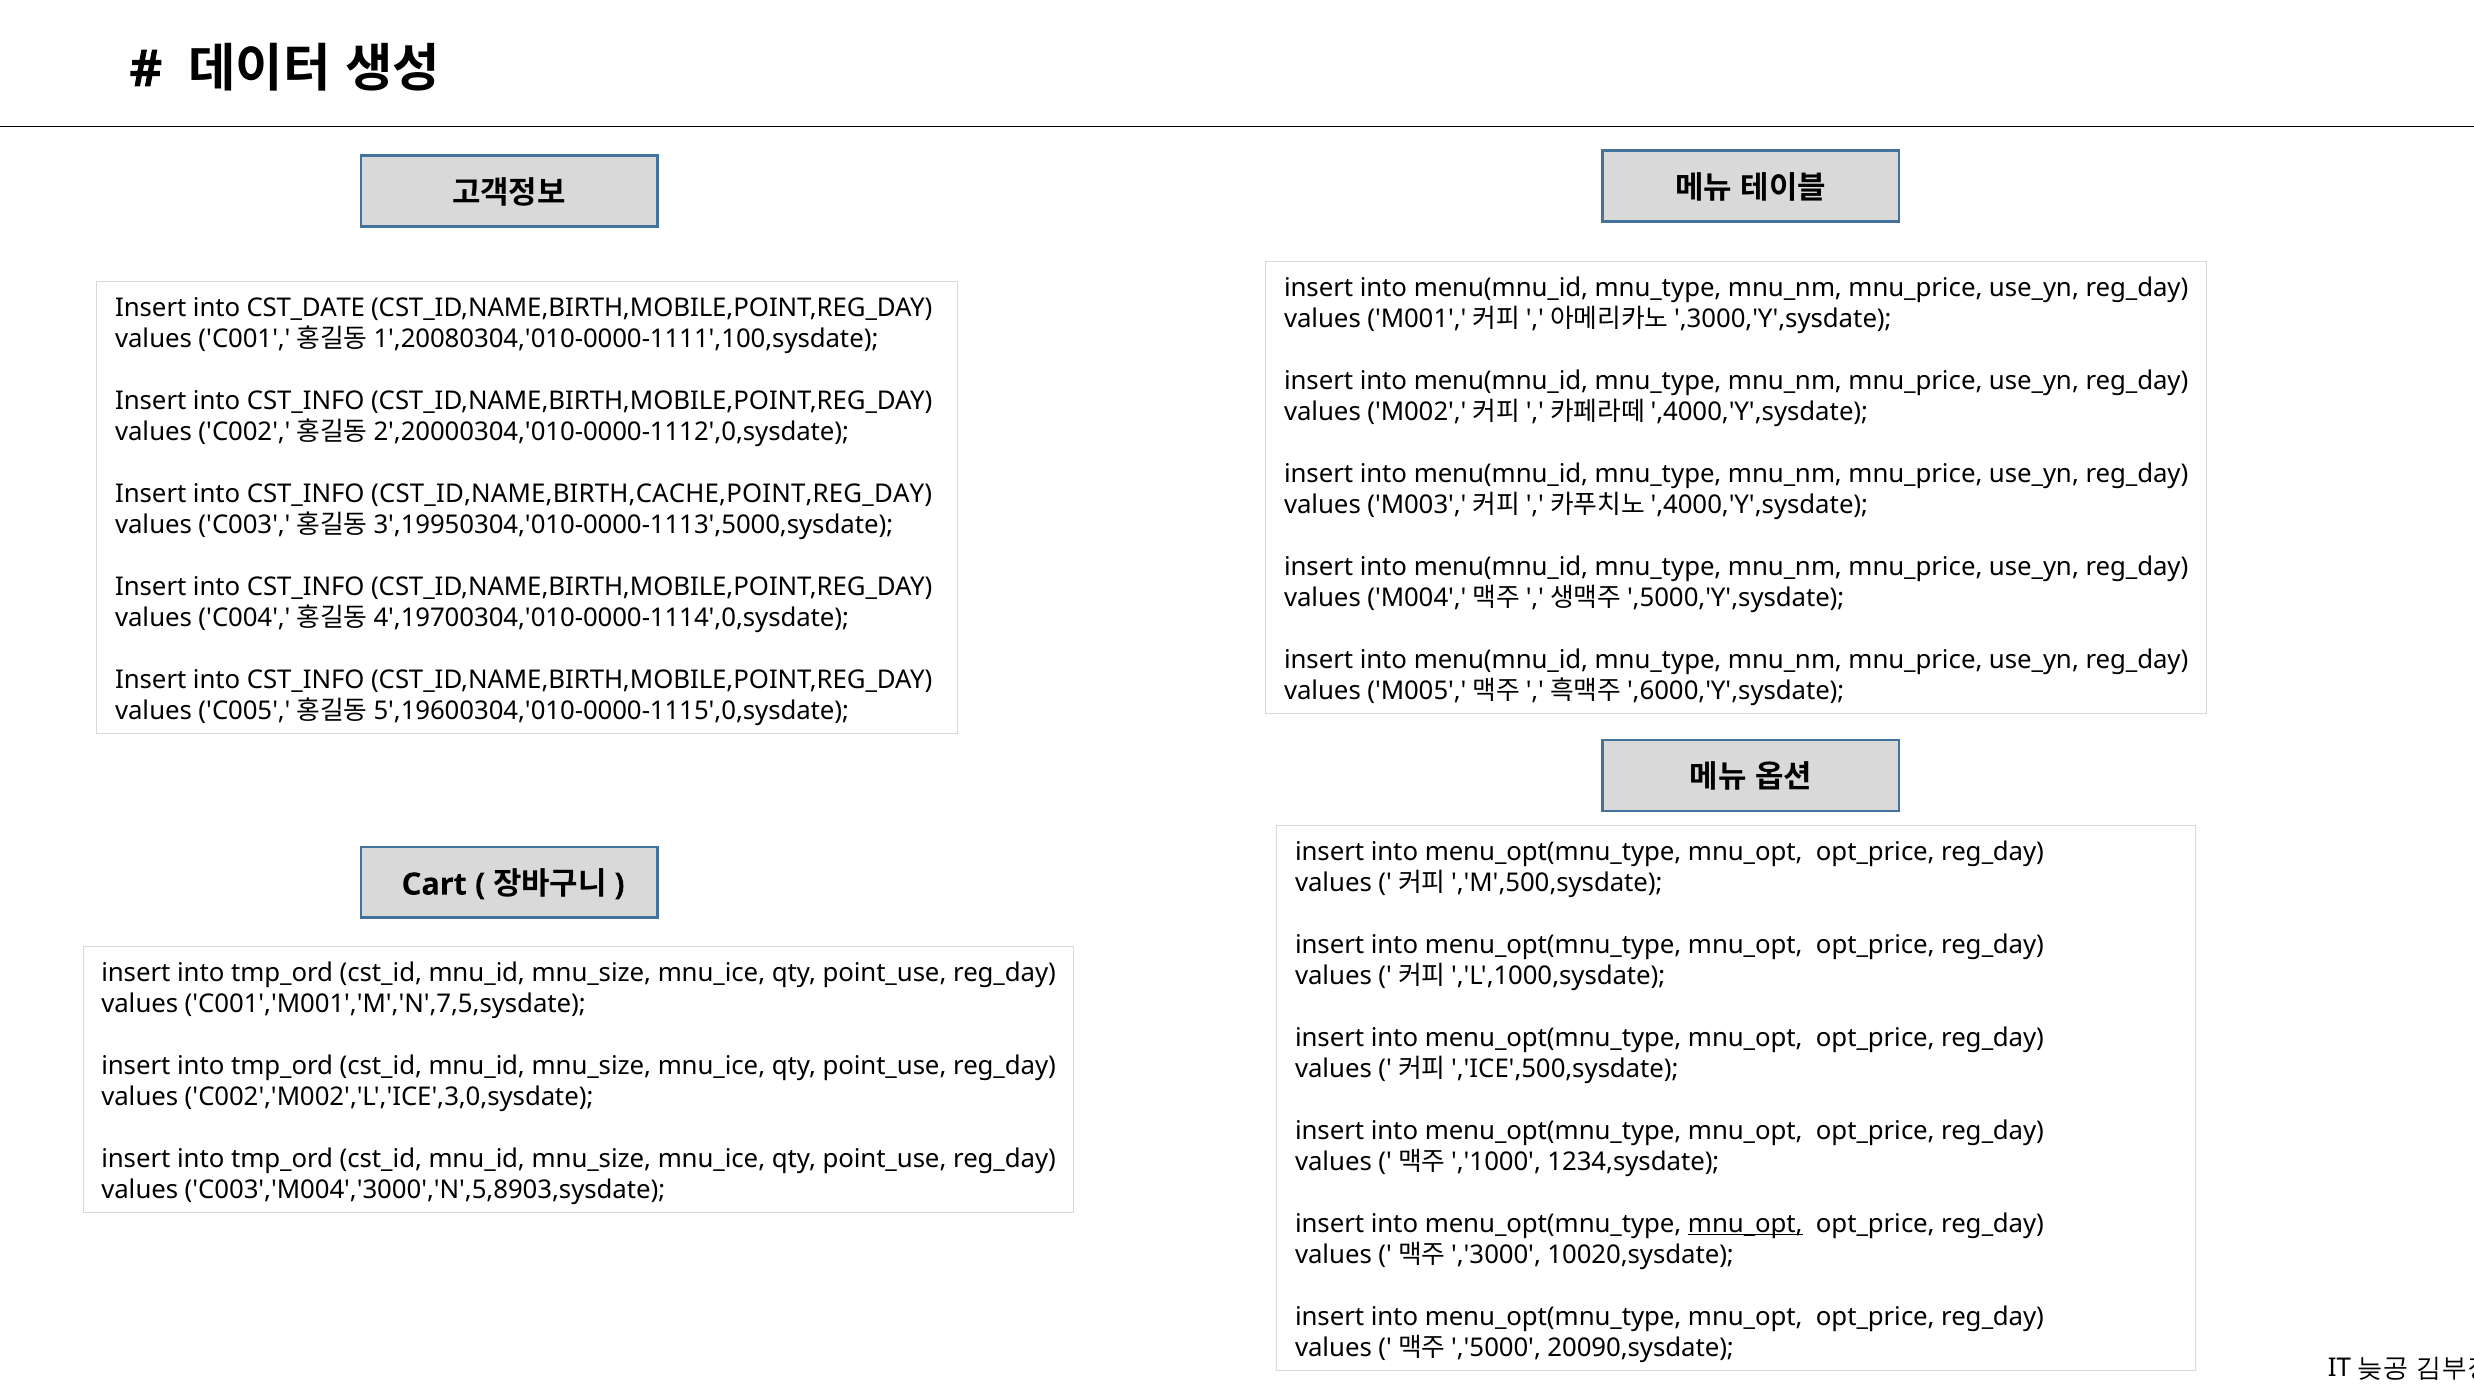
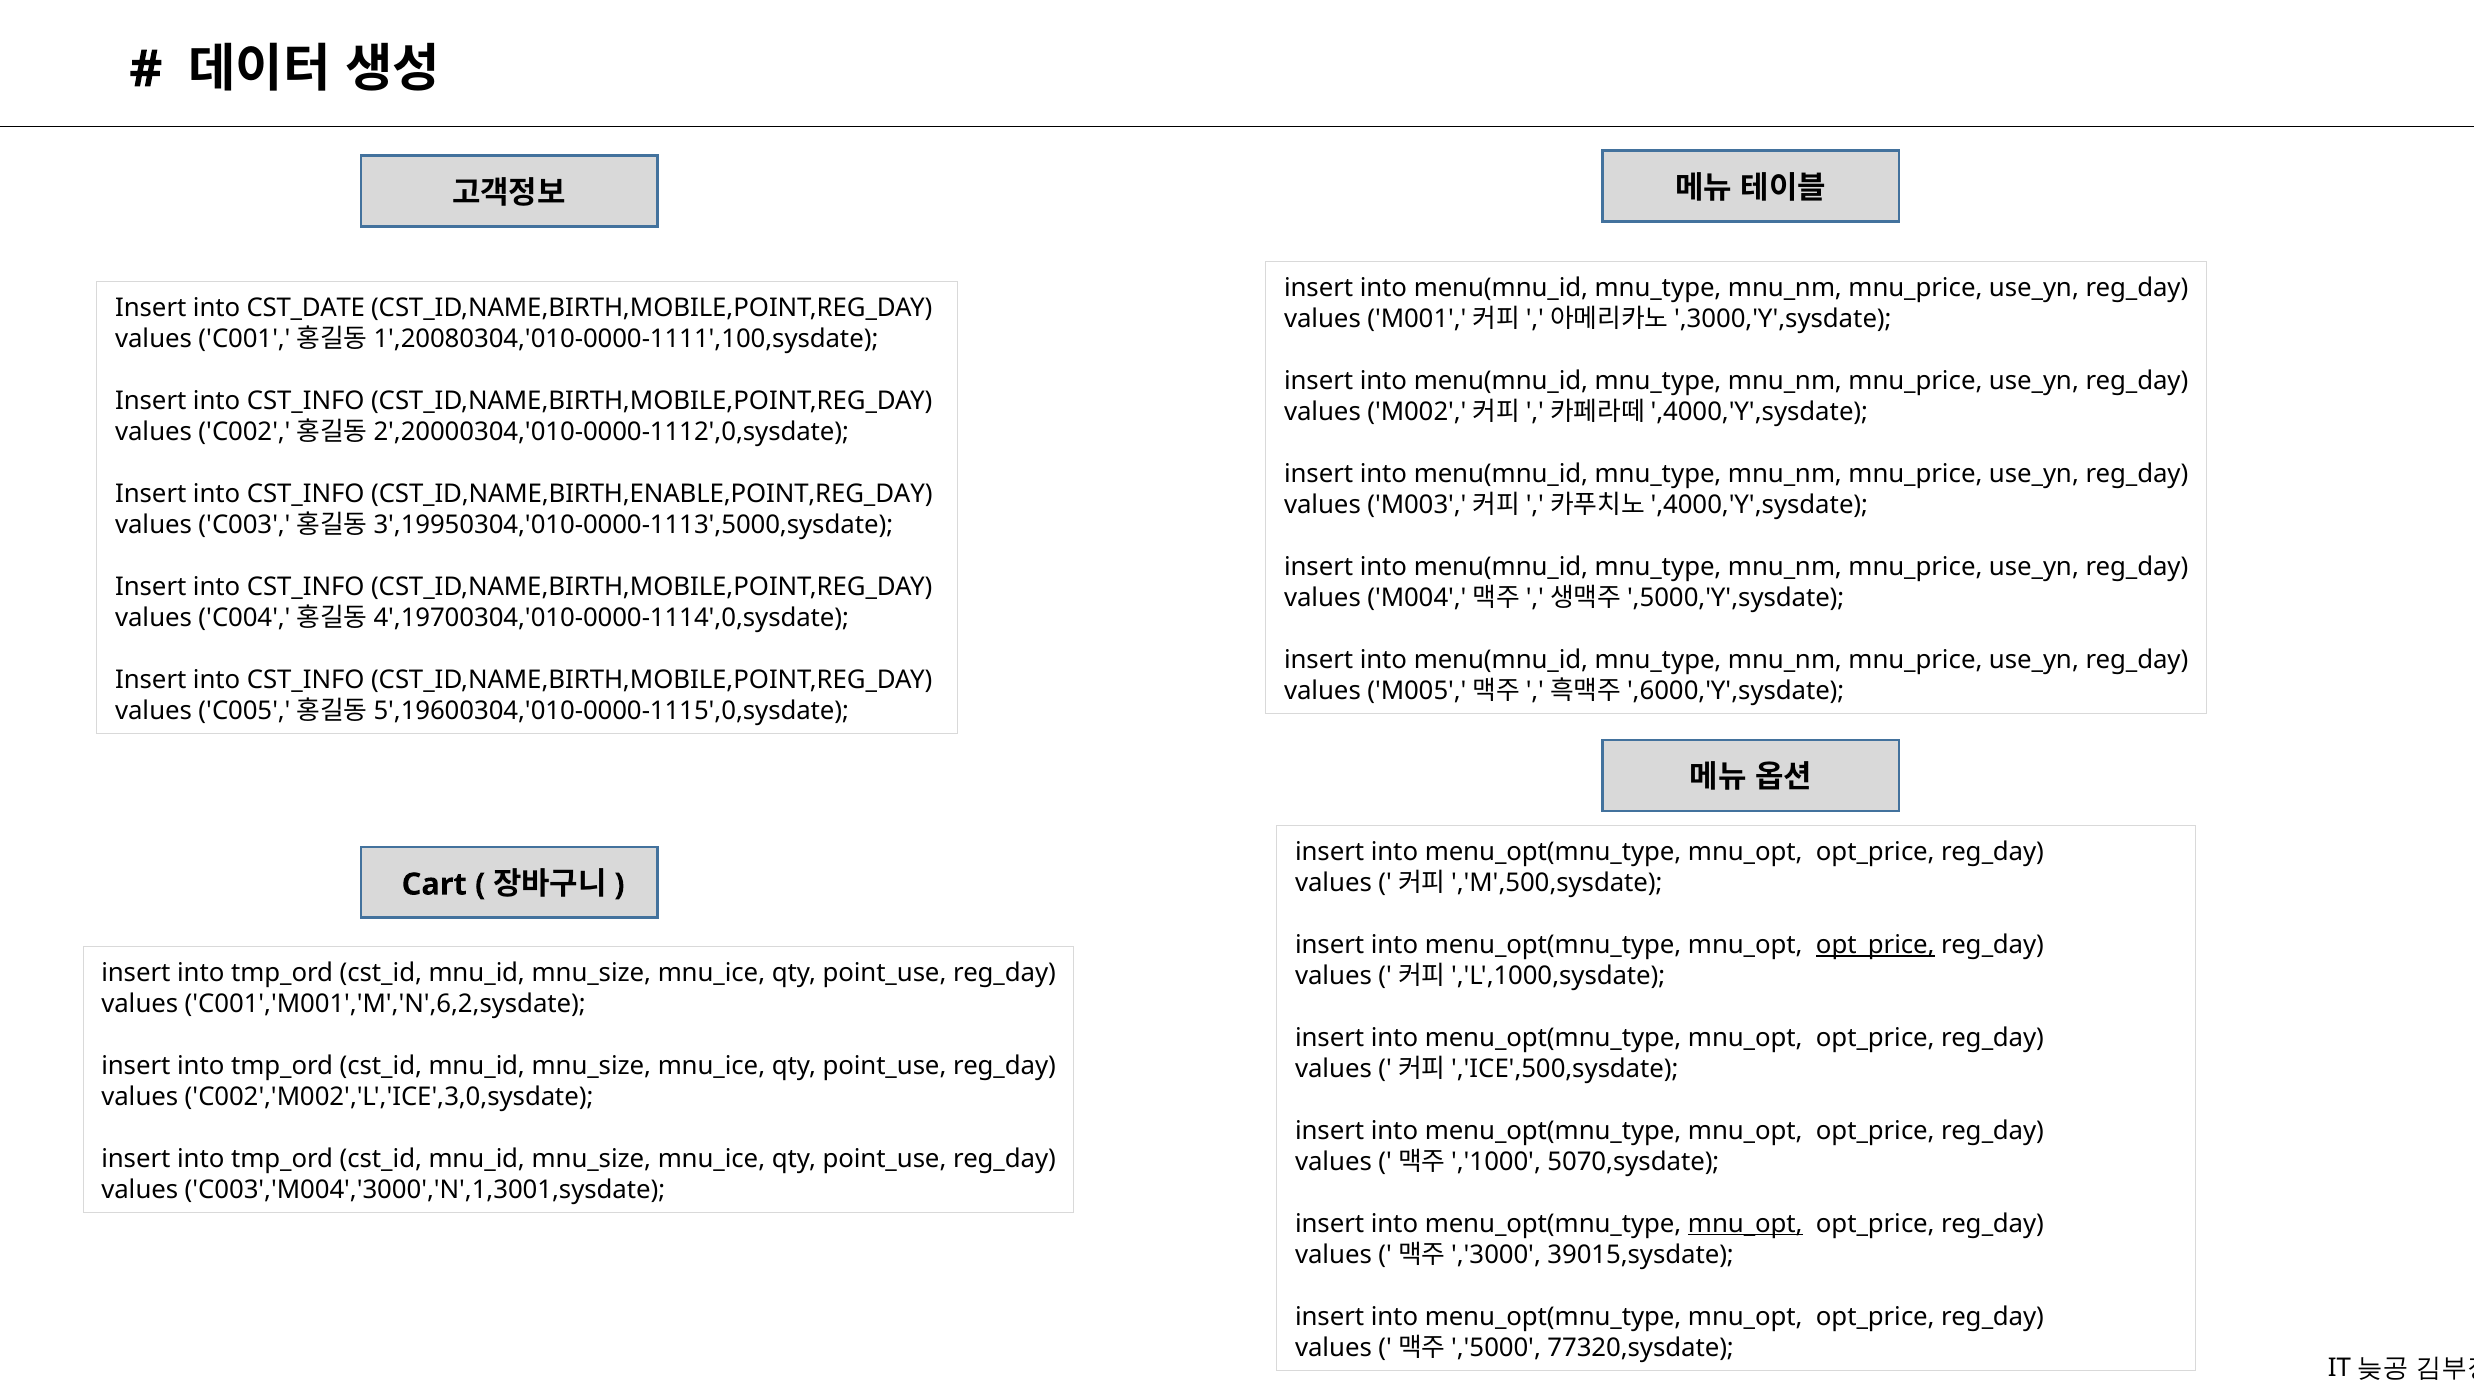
CST_ID,NAME,BIRTH,CACHE,POINT,REG_DAY: CST_ID,NAME,BIRTH,CACHE,POINT,REG_DAY -> CST_ID,NAME,BIRTH,ENABLE,POINT,REG_DAY (652, 494)
opt_price underline: none -> present (1875, 945)
C001','M001','M','N',7,5,sysdate: C001','M001','M','N',7,5,sysdate -> C001','M001','M','N',6,2,sysdate (385, 1004)
1234,sysdate: 1234,sysdate -> 5070,sysdate (1633, 1161)
C003','M004','3000','N',5,8903,sysdate: C003','M004','3000','N',5,8903,sysdate -> C003','M004','3000','N',1,3001,sysdate (425, 1190)
10020,sysdate: 10020,sysdate -> 39015,sysdate (1641, 1254)
20090,sysdate: 20090,sysdate -> 77320,sysdate (1641, 1347)
